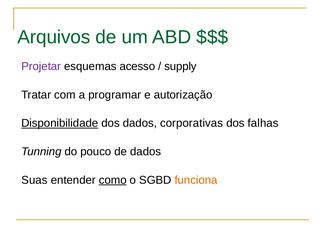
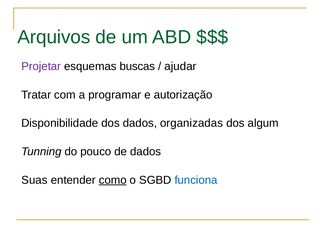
acesso: acesso -> buscas (137, 66)
supply: supply -> ajudar (180, 66)
Disponibilidade underline: present -> none (60, 123)
corporativas: corporativas -> organizadas (192, 123)
falhas: falhas -> algum (263, 123)
funciona colour: orange -> blue (196, 180)
